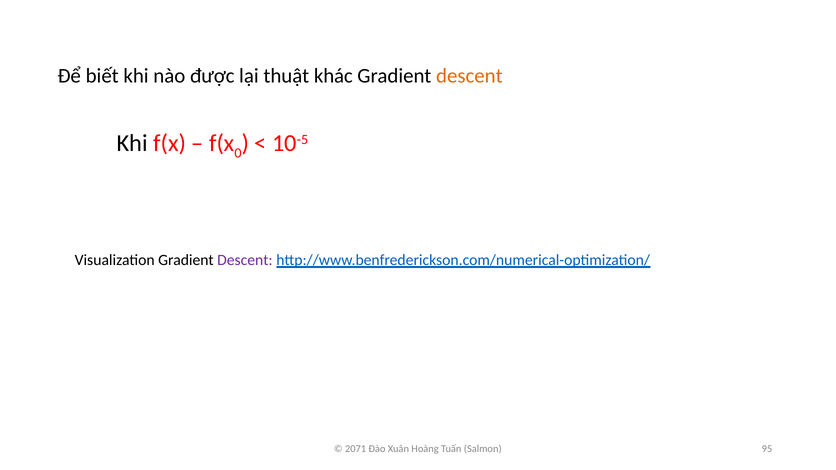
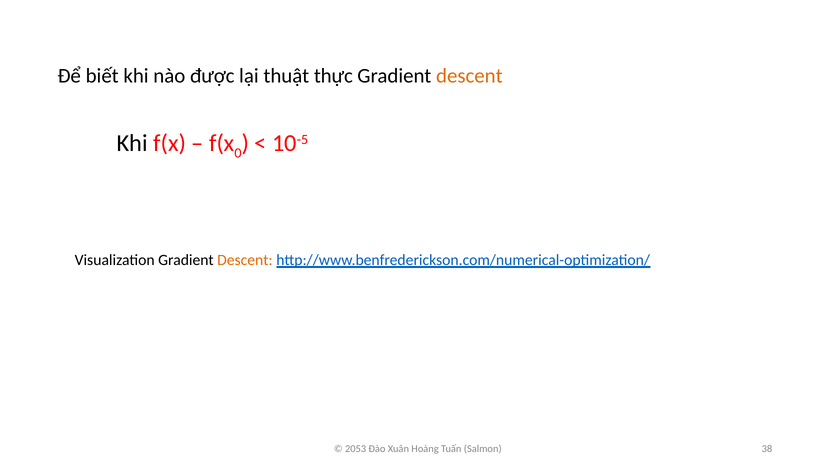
khác: khác -> thực (333, 76)
Descent colour: purple -> orange (245, 260)
2071: 2071 -> 2053 (356, 449)
95: 95 -> 38 (767, 449)
